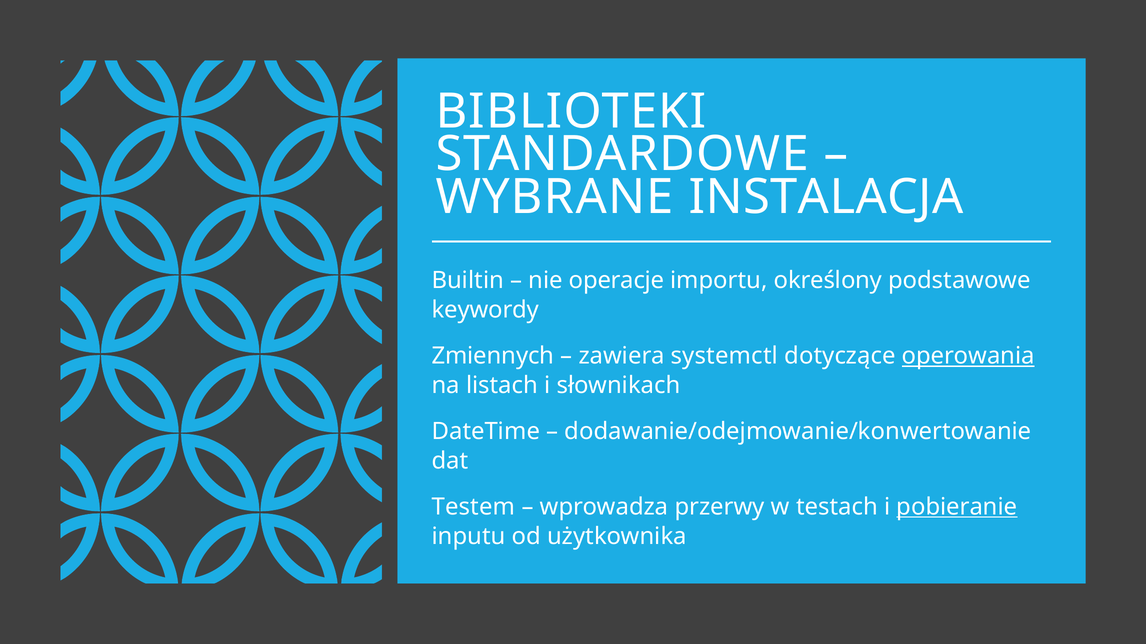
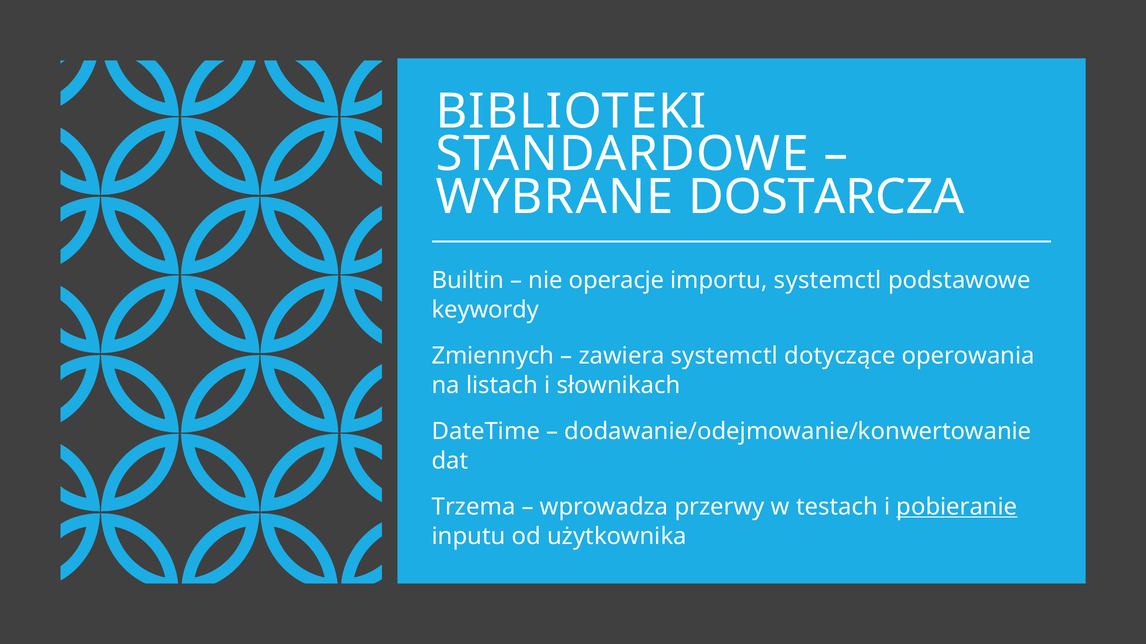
INSTALACJA: INSTALACJA -> DOSTARCZA (826, 197)
importu określony: określony -> systemctl (828, 281)
operowania underline: present -> none (968, 356)
Testem: Testem -> Trzema (474, 507)
